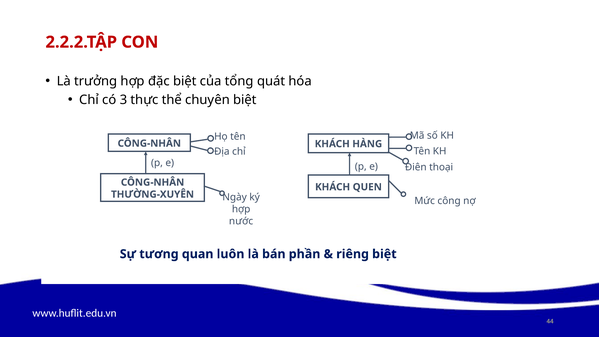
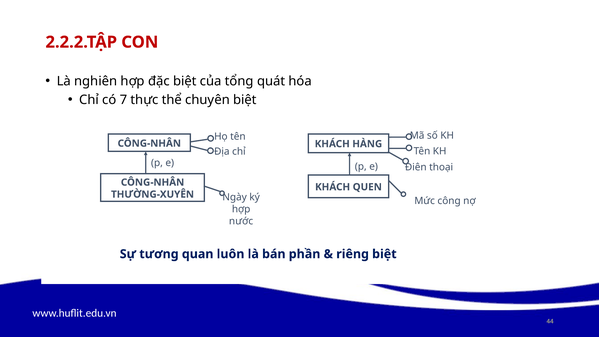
trưởng: trưởng -> nghiên (96, 81)
3: 3 -> 7 (123, 100)
